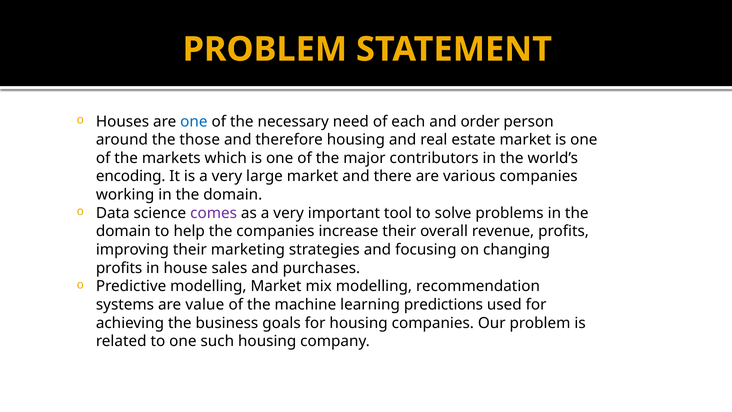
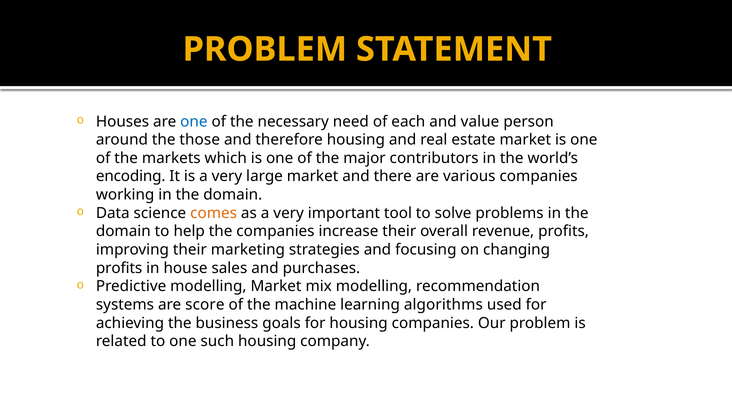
order: order -> value (480, 121)
comes colour: purple -> orange (214, 213)
value: value -> score (205, 304)
predictions: predictions -> algorithms (443, 304)
